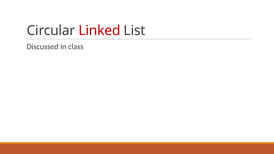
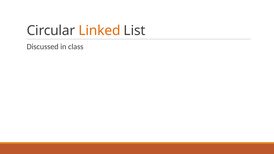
Linked colour: red -> orange (99, 31)
